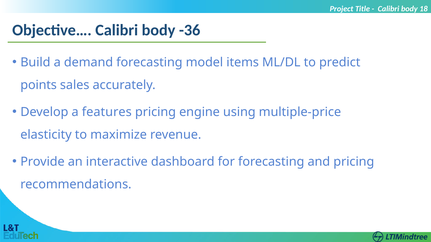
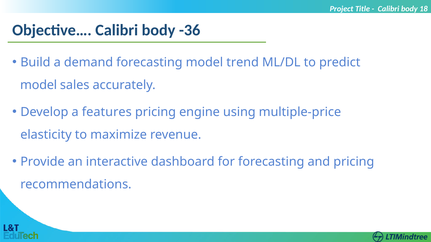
items: items -> trend (243, 63)
points: points -> model (39, 85)
